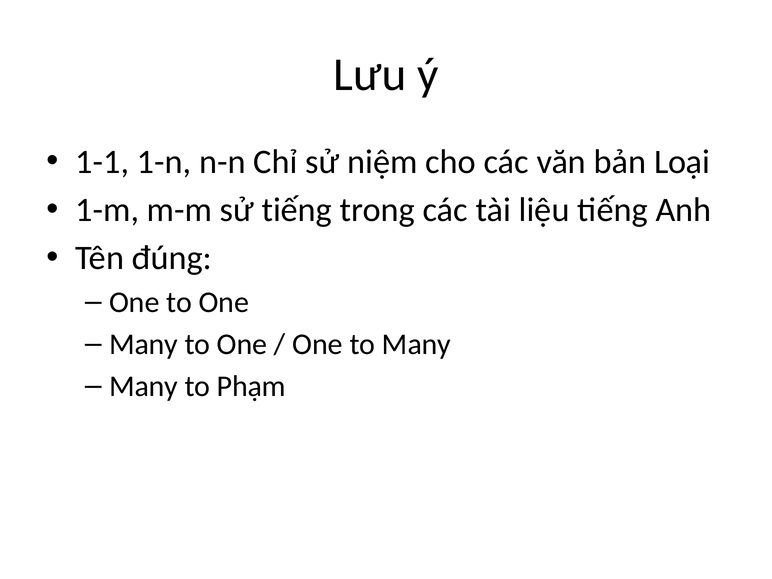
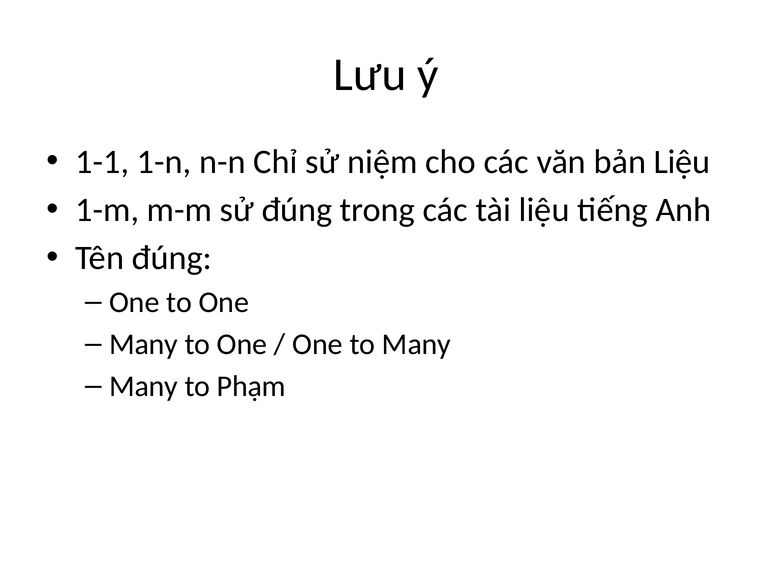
bản Loại: Loại -> Liệu (682, 162)
sử tiếng: tiếng -> đúng (297, 210)
